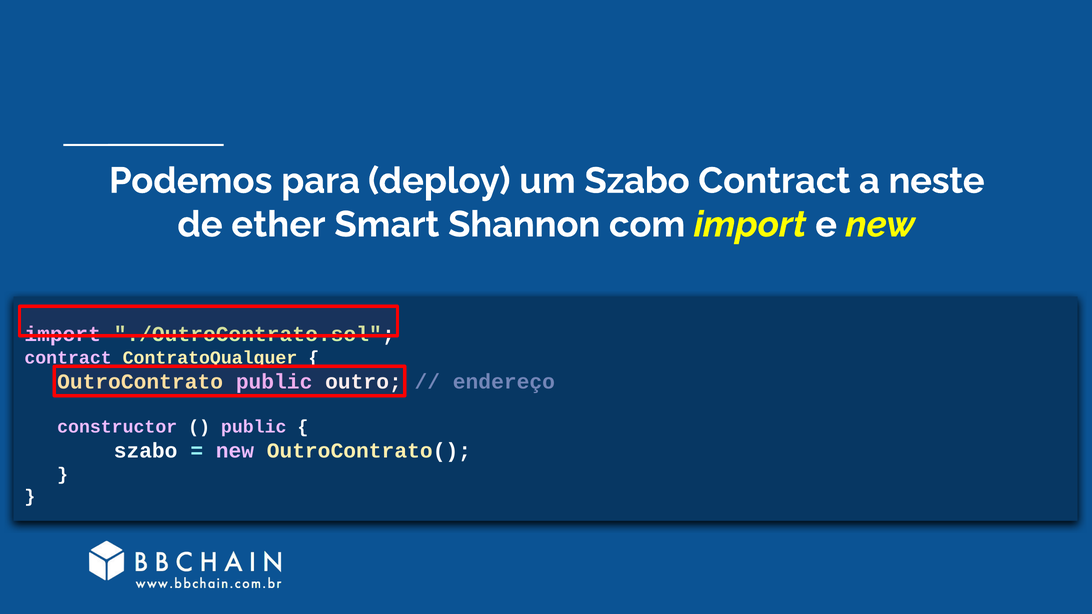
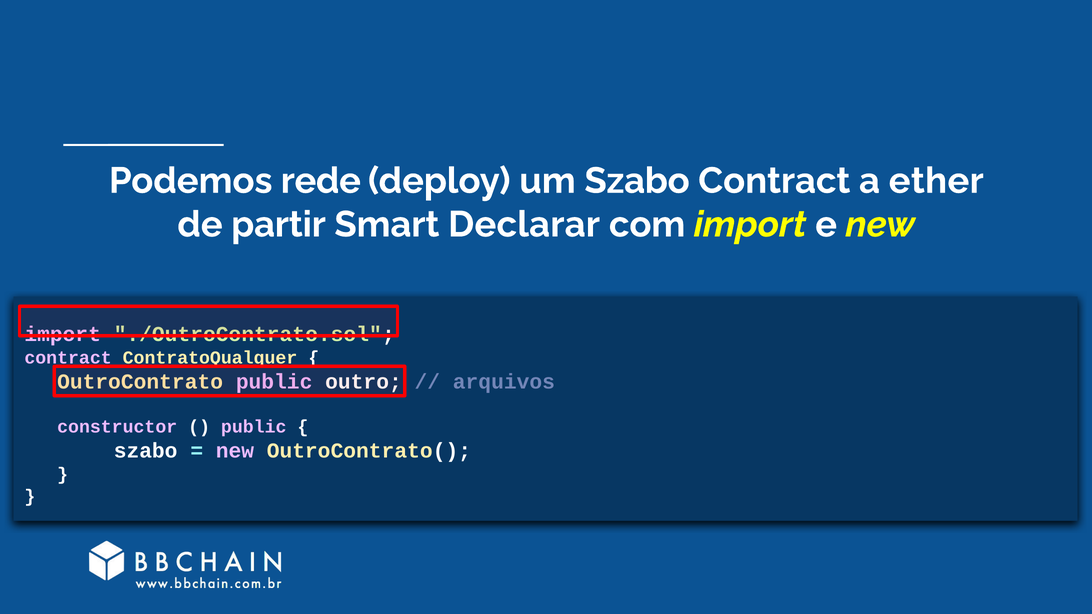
para: para -> rede (321, 181)
neste: neste -> ether (936, 181)
ether: ether -> partir (279, 225)
Shannon: Shannon -> Declarar (524, 225)
endereço: endereço -> arquivos (504, 382)
